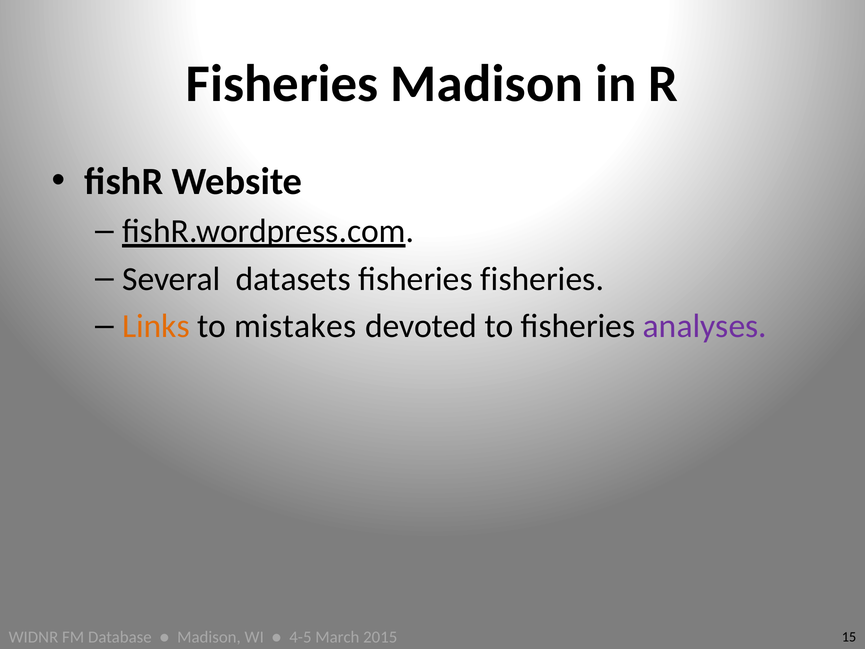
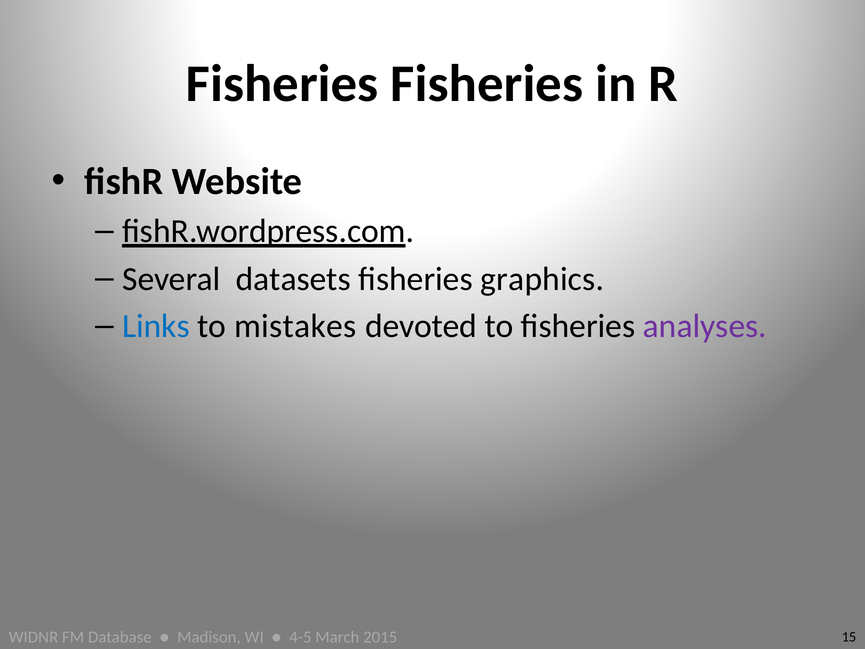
Fisheries Madison: Madison -> Fisheries (487, 84)
fisheries fisheries: fisheries -> graphics (542, 279)
Links colour: orange -> blue (156, 326)
